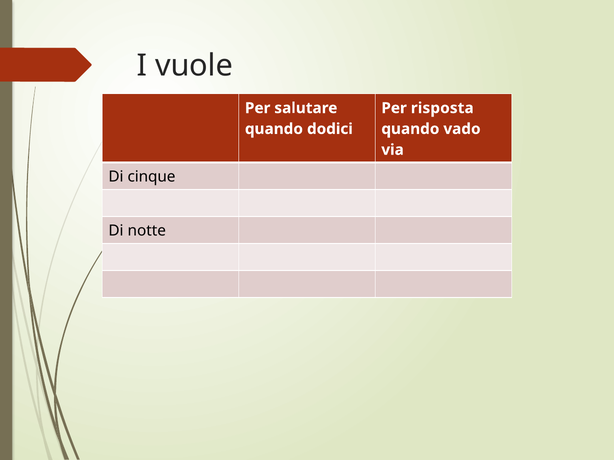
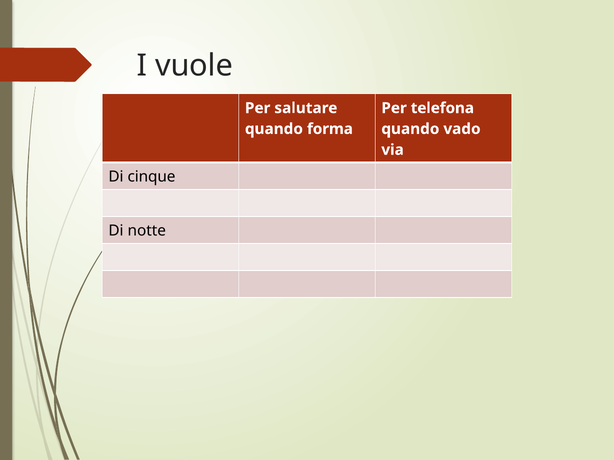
risposta: risposta -> telefona (442, 108)
dodici: dodici -> forma (330, 129)
